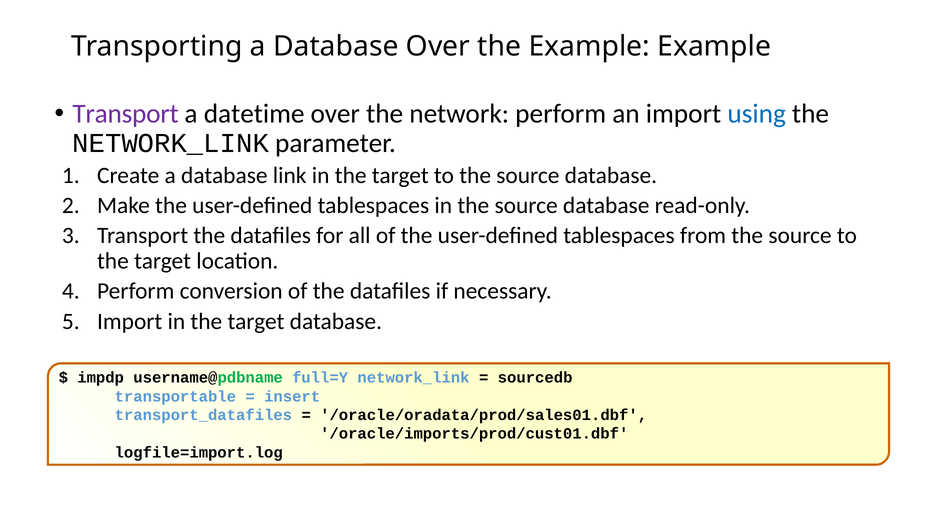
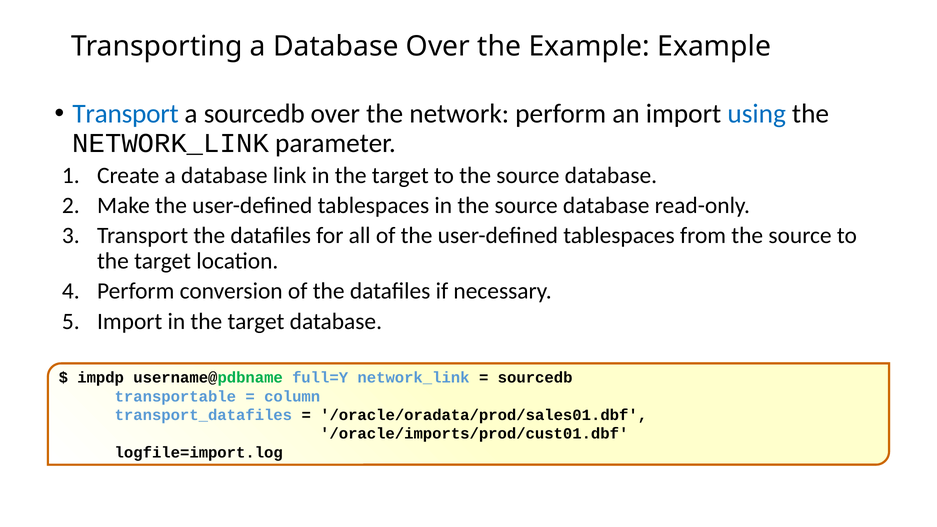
Transport colour: purple -> blue (126, 114)
a datetime: datetime -> sourcedb (254, 114)
insert: insert -> column (292, 397)
